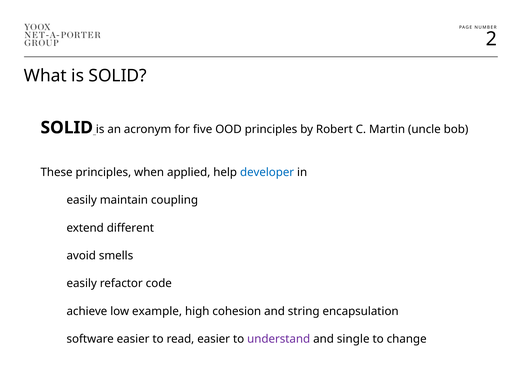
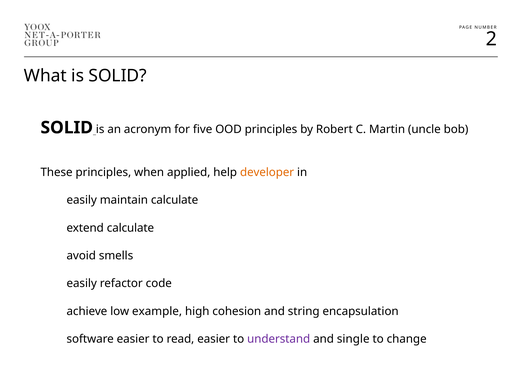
developer colour: blue -> orange (267, 172)
maintain coupling: coupling -> calculate (175, 200)
extend different: different -> calculate (130, 228)
